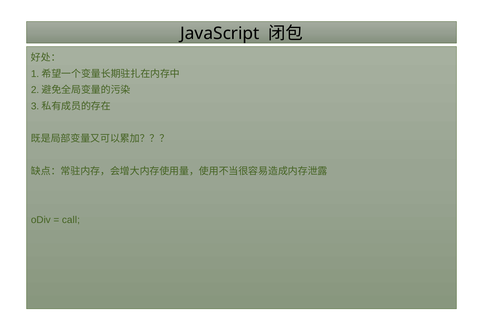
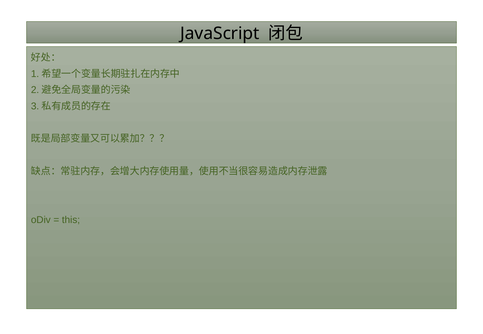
call: call -> this (71, 220)
